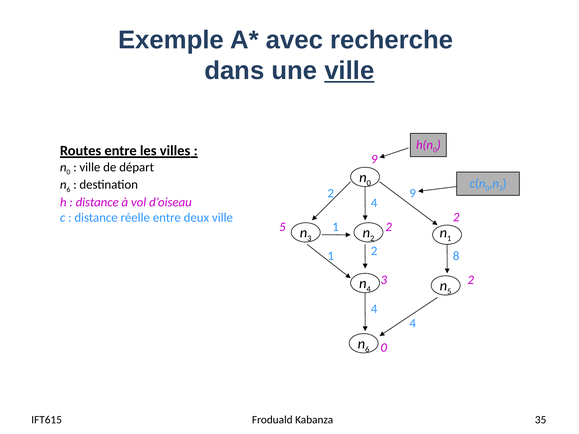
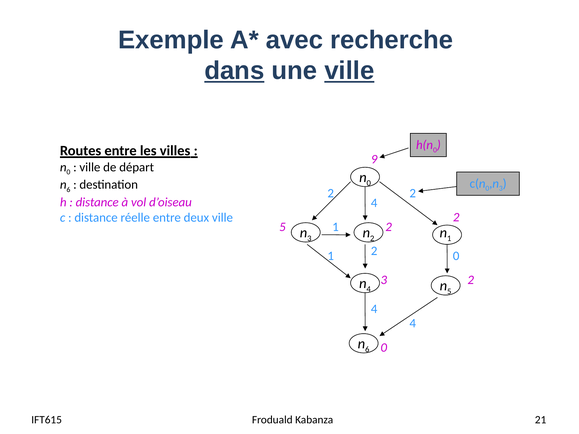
dans underline: none -> present (234, 71)
9: 9 -> 2 (413, 193)
1 8: 8 -> 0 (456, 256)
35: 35 -> 21 (541, 420)
